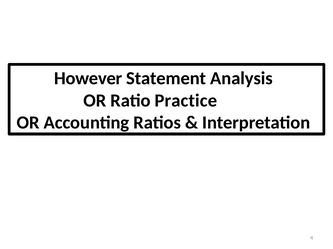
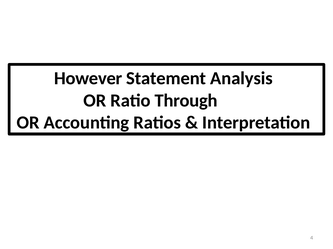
Practice: Practice -> Through (186, 101)
